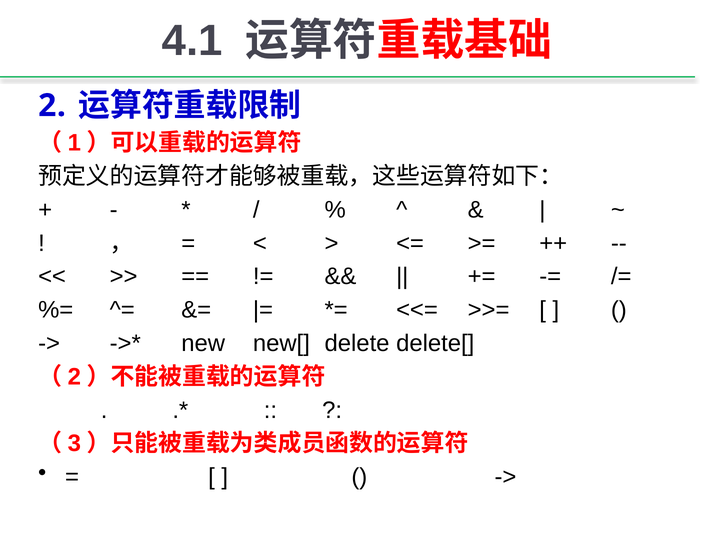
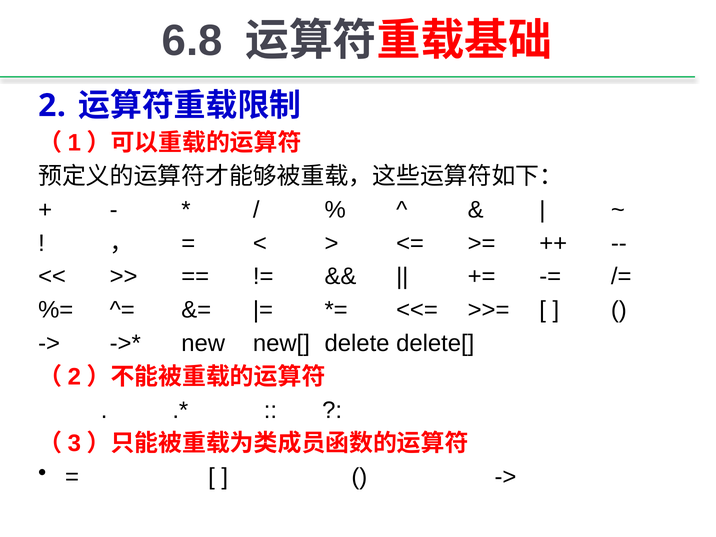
4.1: 4.1 -> 6.8 (192, 41)
